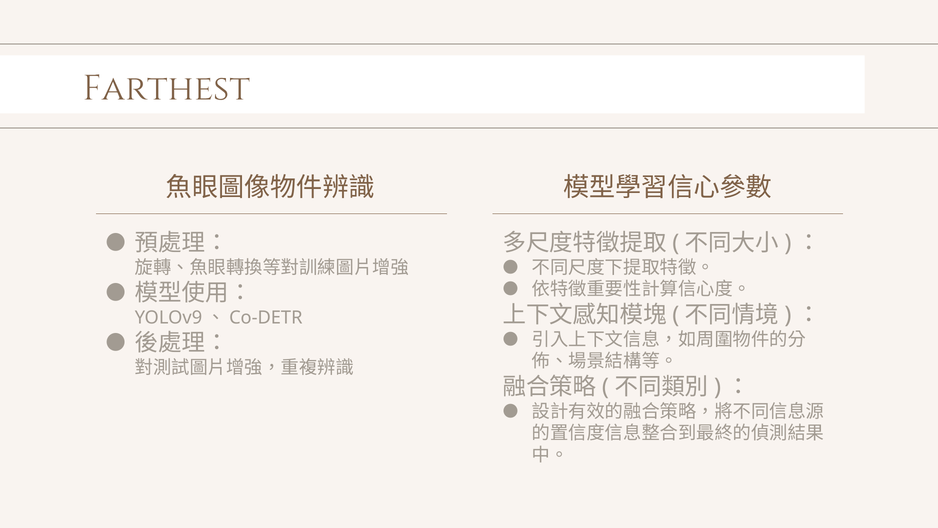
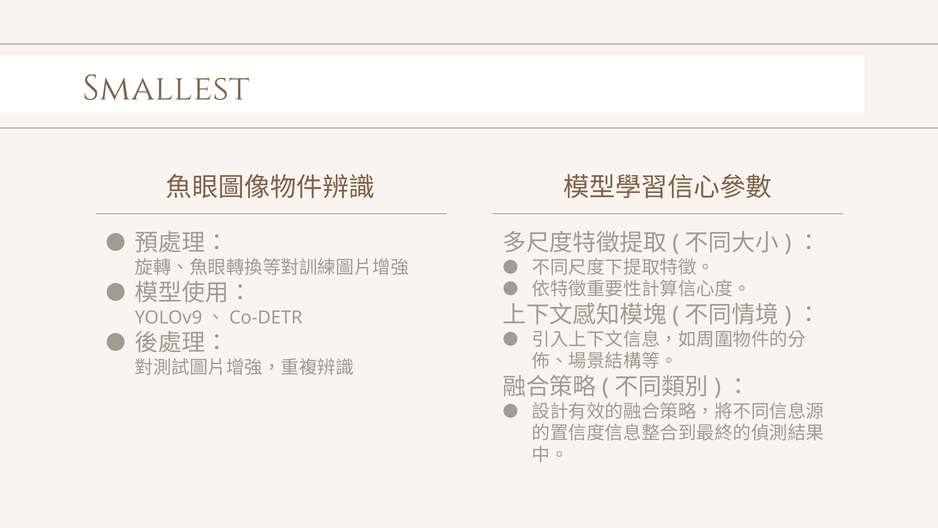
Farthest: Farthest -> Smallest (166, 88)
